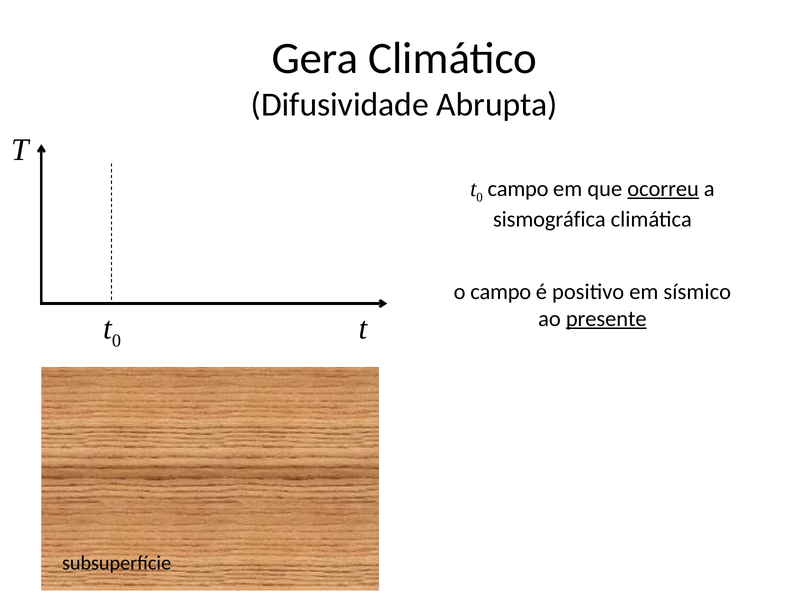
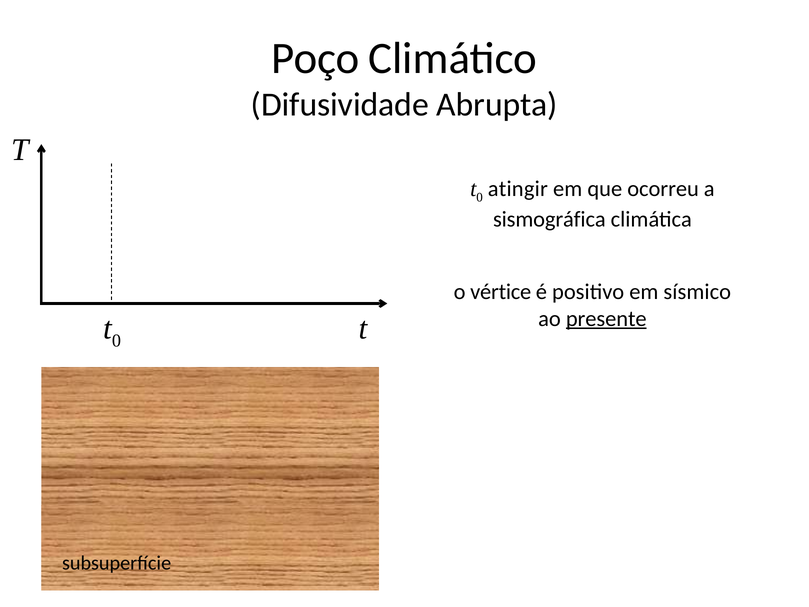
Gera: Gera -> Poço (315, 58)
campo: campo -> atingir (518, 189)
ocorreu underline: present -> none (663, 189)
o campo: campo -> vértice (501, 292)
